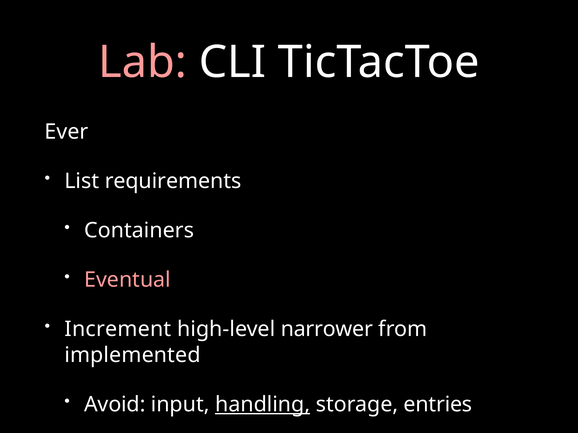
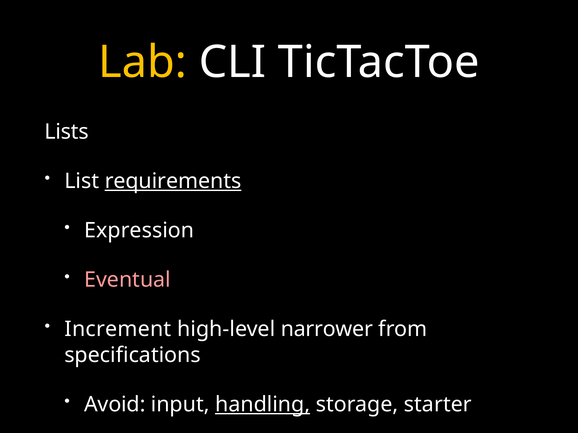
Lab colour: pink -> yellow (143, 62)
Ever: Ever -> Lists (67, 132)
requirements underline: none -> present (173, 181)
Containers: Containers -> Expression (139, 231)
implemented: implemented -> specifications (133, 355)
entries: entries -> starter (438, 405)
